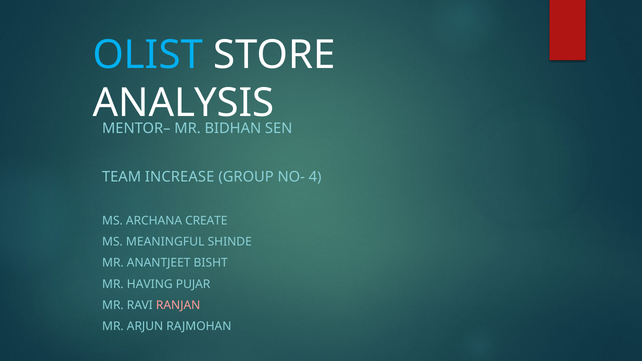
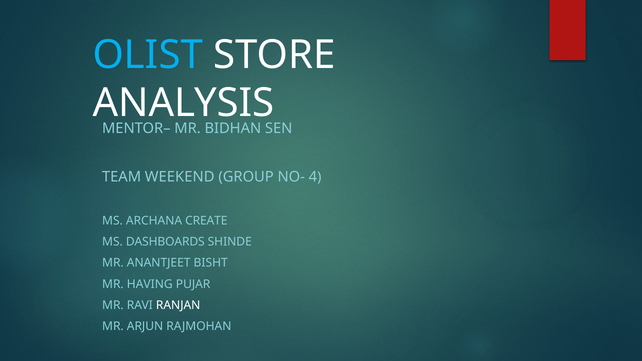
INCREASE: INCREASE -> WEEKEND (180, 177)
MEANINGFUL: MEANINGFUL -> DASHBOARDS (165, 242)
RANJAN colour: pink -> white (178, 305)
